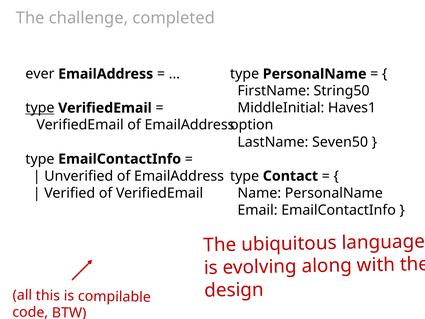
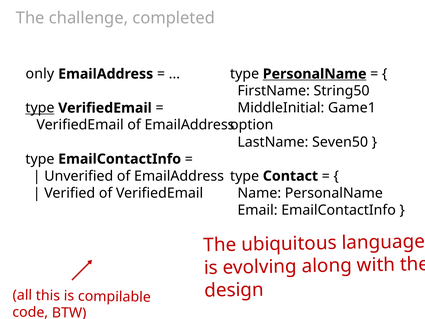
ever: ever -> only (40, 74)
PersonalName underline: none -> present (315, 74)
Haves1: Haves1 -> Game1 (352, 108)
